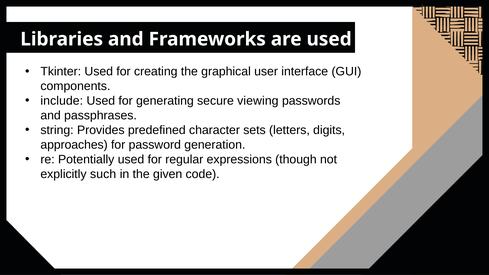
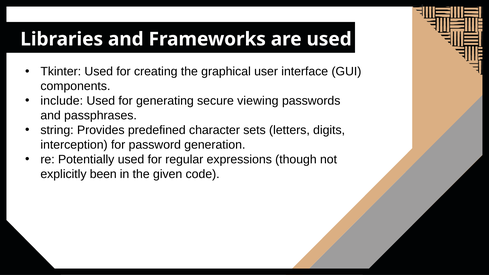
approaches: approaches -> interception (74, 145)
such: such -> been (103, 174)
